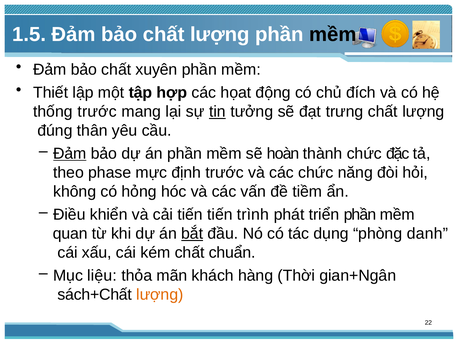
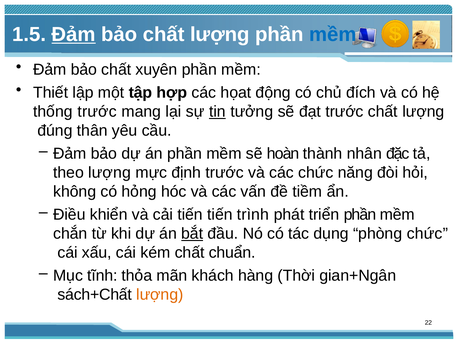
Đảm underline: none -> present (74, 34)
mềm colour: black -> blue (333, 34)
đạt trưng: trưng -> trước (345, 112)
Đảm underline: present -> none (70, 153)
chức: chức -> nhân (364, 153)
theo phase: phase -> lượng (110, 172)
quan: quan -> chắn (70, 233)
phòng danh: danh -> chức (427, 233)
liệu: liệu -> tĩnh (102, 275)
